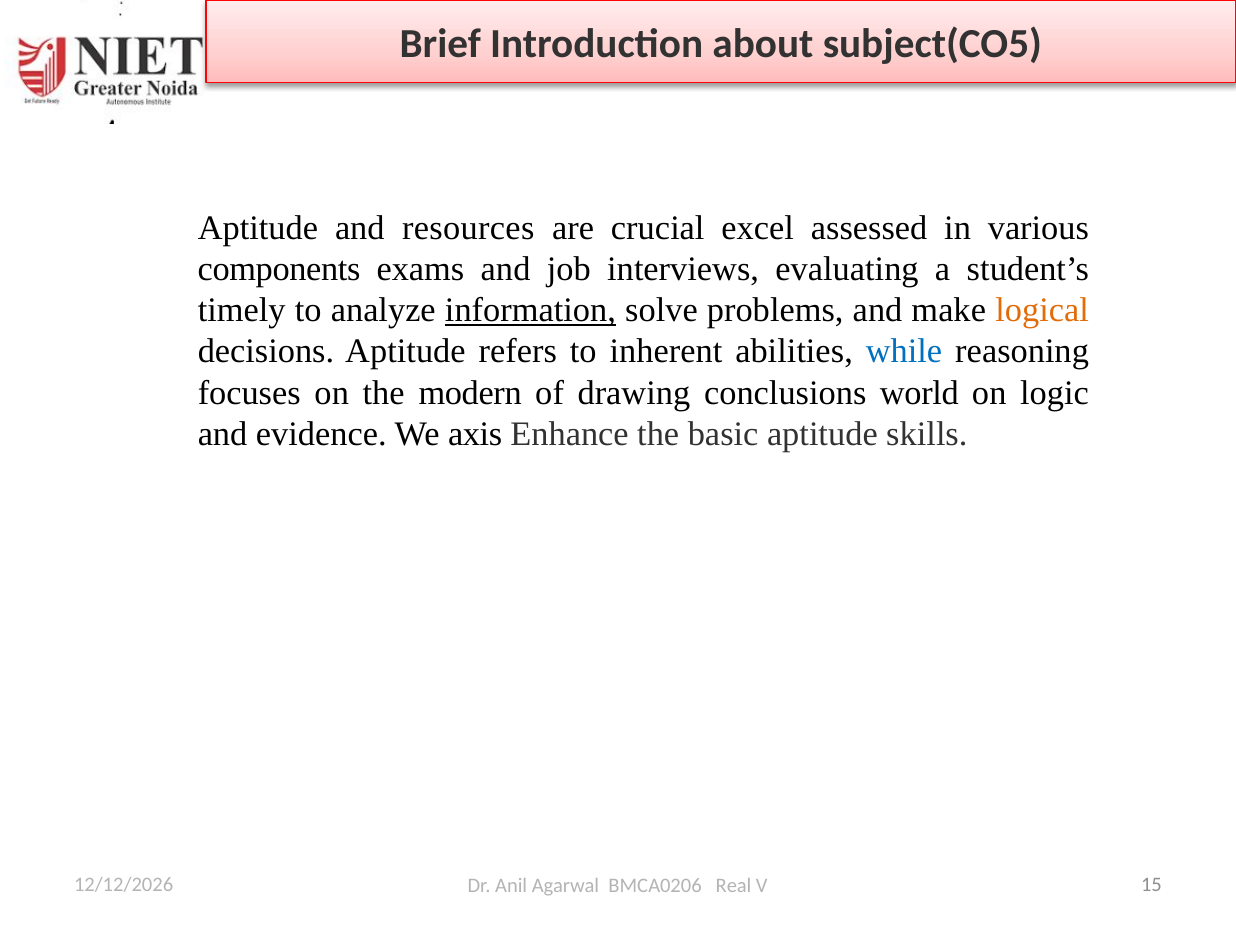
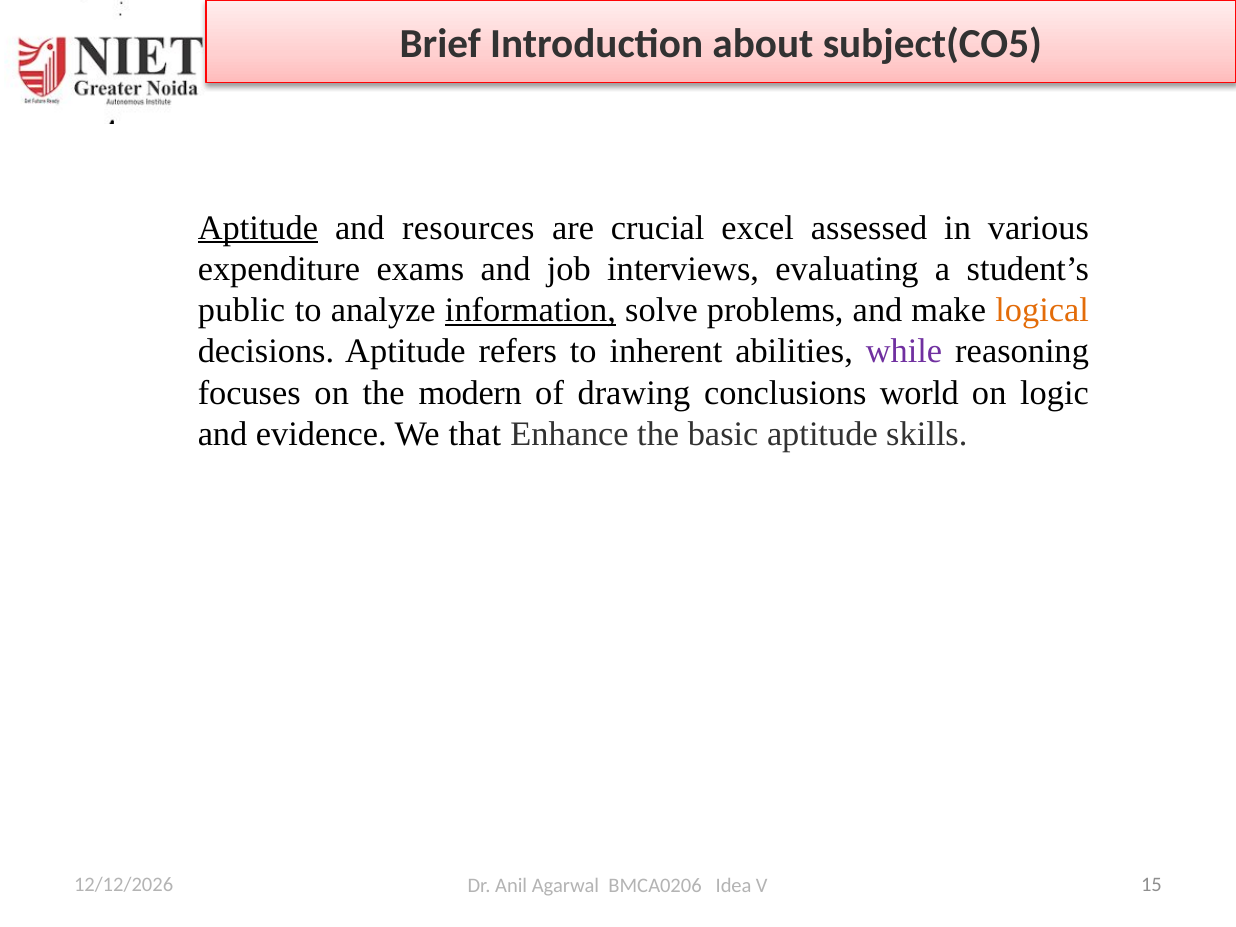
Aptitude underline: none -> present (258, 228)
components: components -> expenditure (279, 269)
timely: timely -> public (241, 310)
while colour: blue -> purple (904, 351)
axis: axis -> that (475, 434)
Real: Real -> Idea (734, 885)
